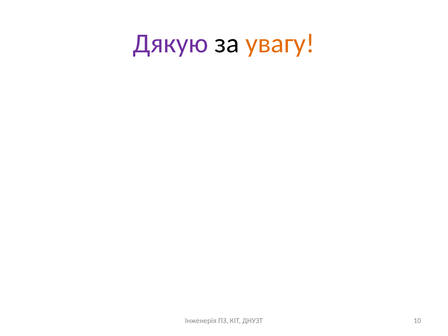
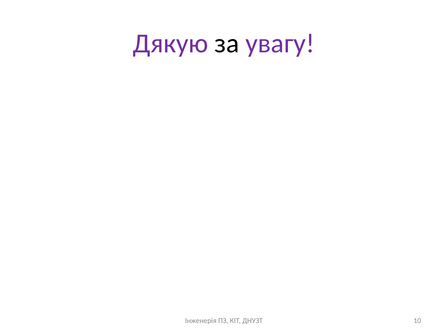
увагу colour: orange -> purple (280, 43)
